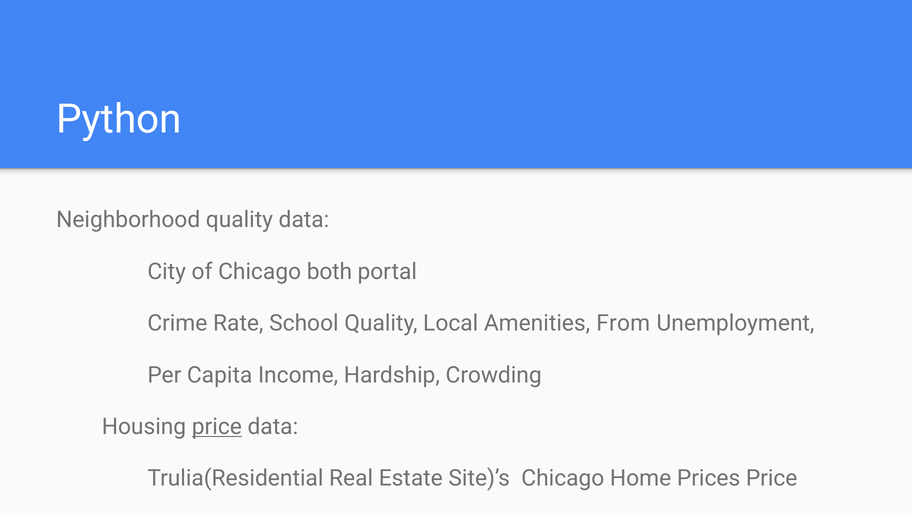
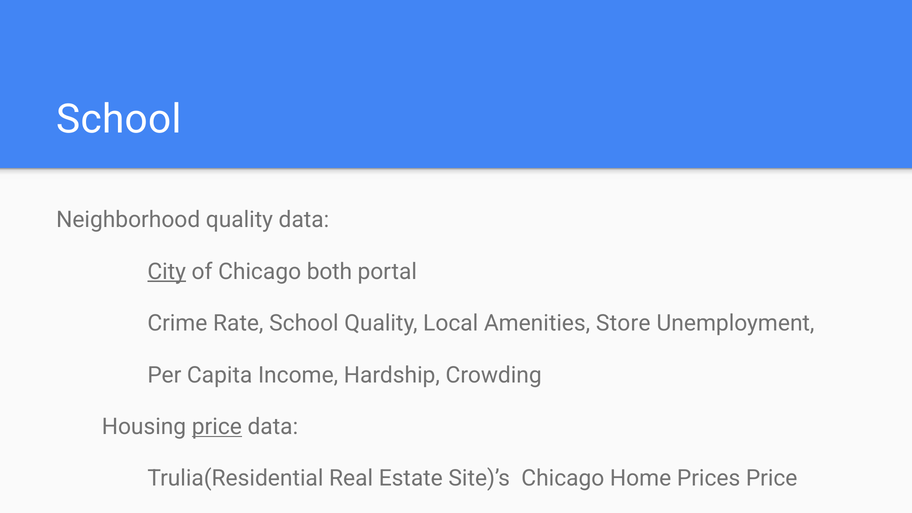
Python: Python -> School (119, 120)
City underline: none -> present (167, 272)
From: From -> Store (623, 323)
